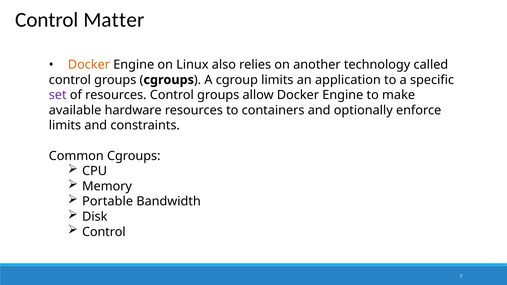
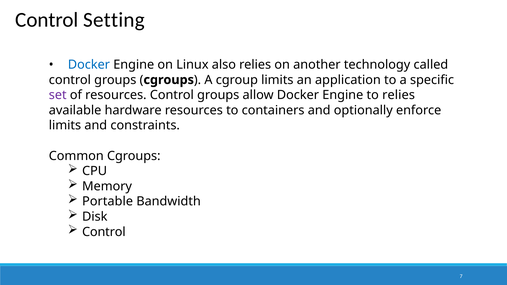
Matter: Matter -> Setting (114, 20)
Docker colour: orange -> blue (89, 65)
to make: make -> relies (399, 95)
